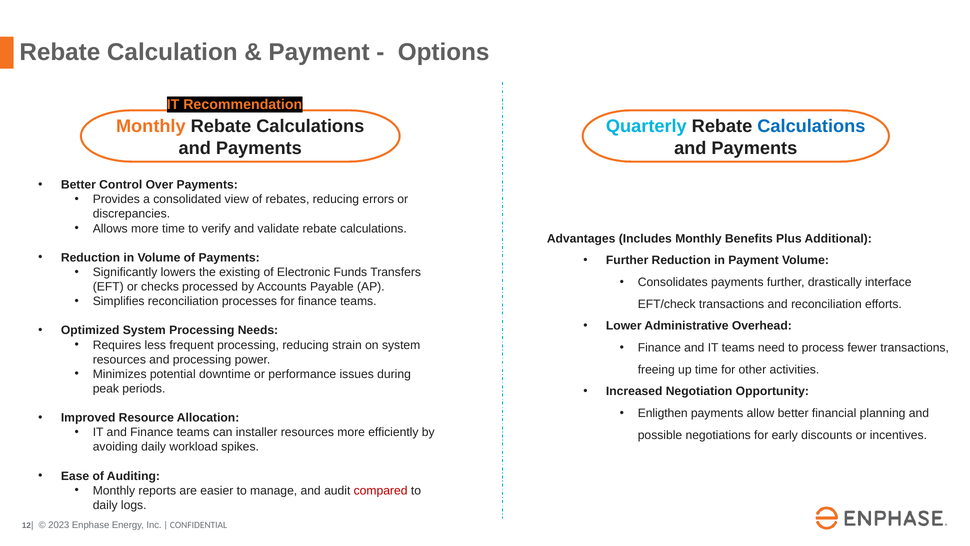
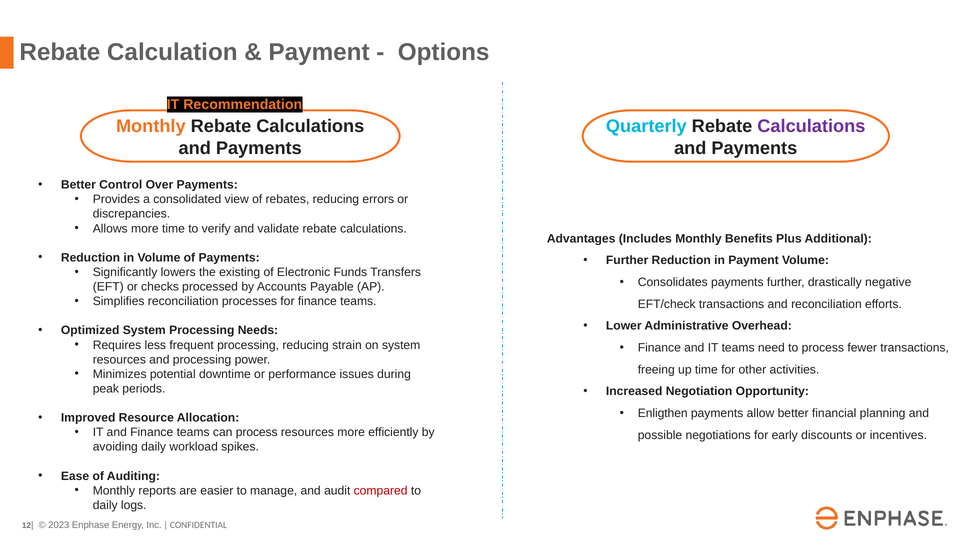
Calculations colour: blue -> purple (811, 126)
interface: interface -> negative (888, 282)
can installer: installer -> process (257, 432)
